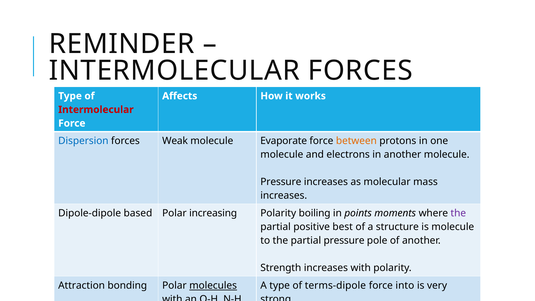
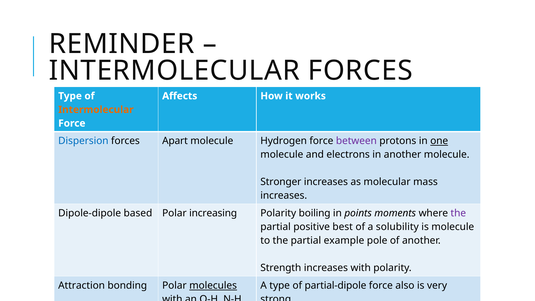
Intermolecular colour: red -> orange (96, 110)
Weak: Weak -> Apart (175, 141)
molecule Evaporate: Evaporate -> Hydrogen (284, 141)
between colour: orange -> purple (356, 141)
one underline: none -> present (439, 141)
Pressure: Pressure -> Stronger (281, 182)
structure: structure -> solubility (397, 227)
partial pressure: pressure -> example (344, 241)
terms-dipole: terms-dipole -> partial-dipole (335, 285)
into: into -> also (405, 285)
